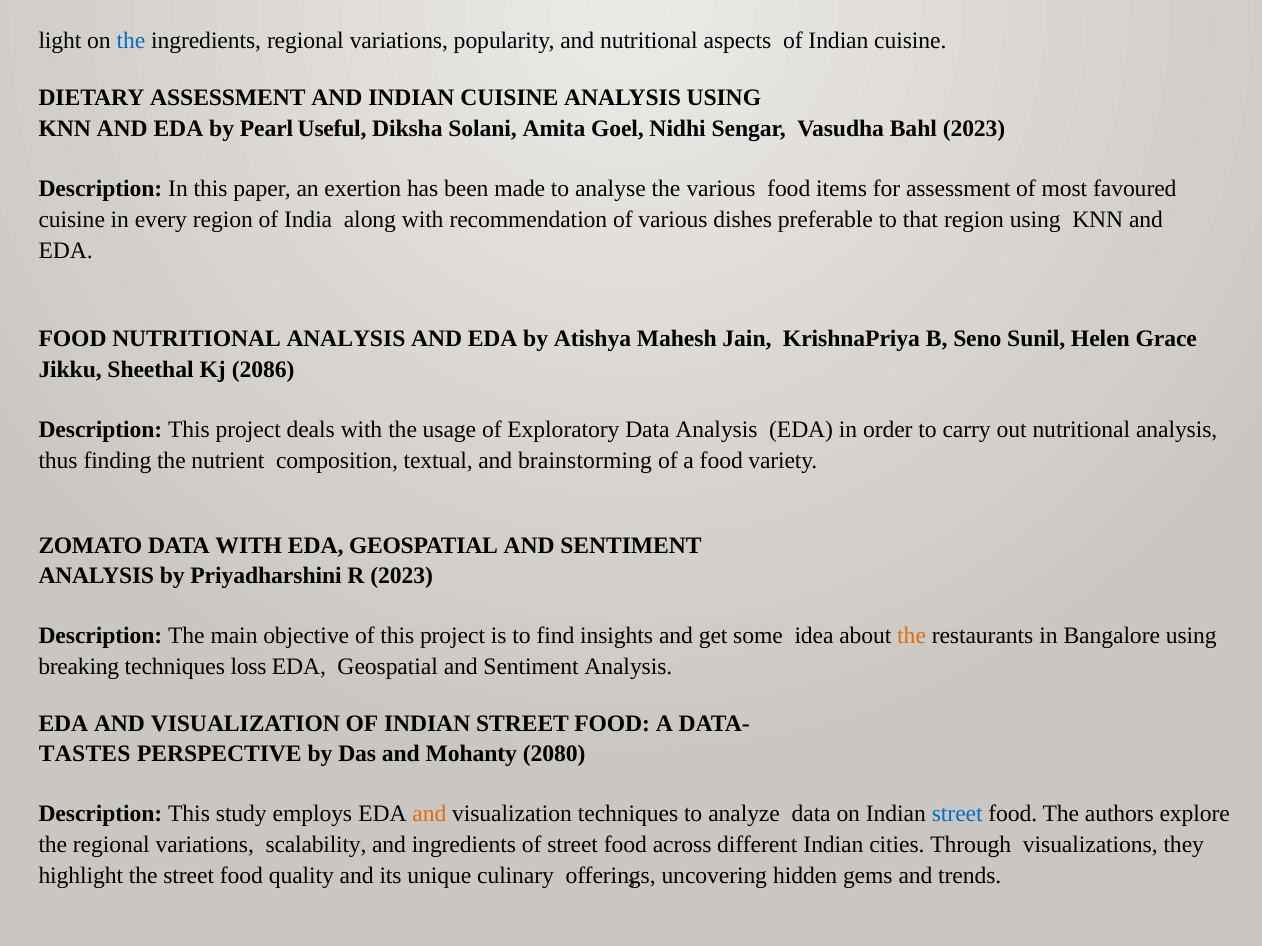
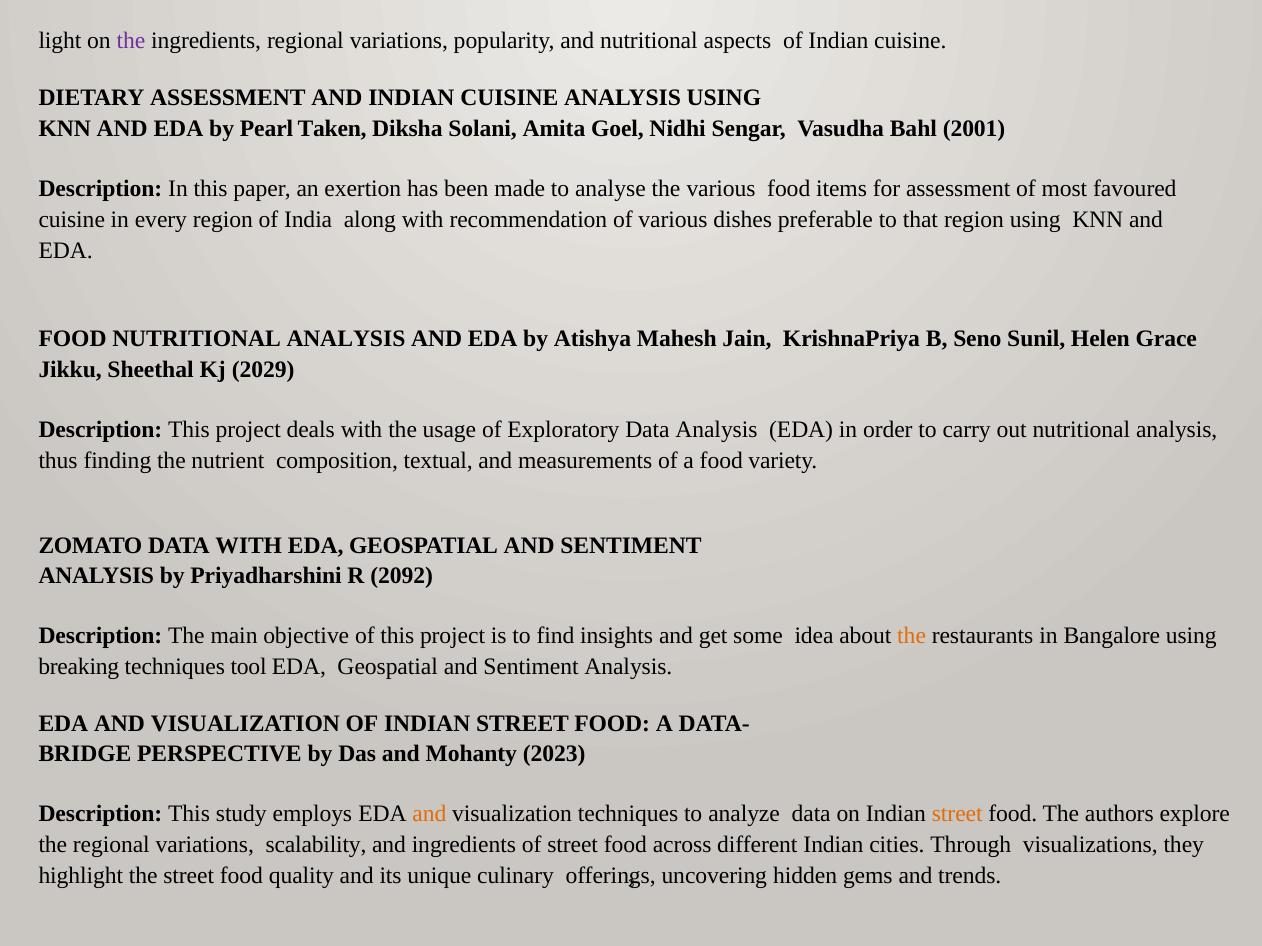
the colour: blue -> purple (131, 41)
Useful: Useful -> Taken (332, 129)
Bahl 2023: 2023 -> 2001 (974, 129)
2086: 2086 -> 2029 (263, 370)
brainstorming: brainstorming -> measurements (585, 461)
R 2023: 2023 -> 2092 (402, 576)
loss: loss -> tool (249, 667)
TASTES: TASTES -> BRIDGE (85, 754)
2080: 2080 -> 2023 (554, 754)
street colour: blue -> orange (957, 814)
